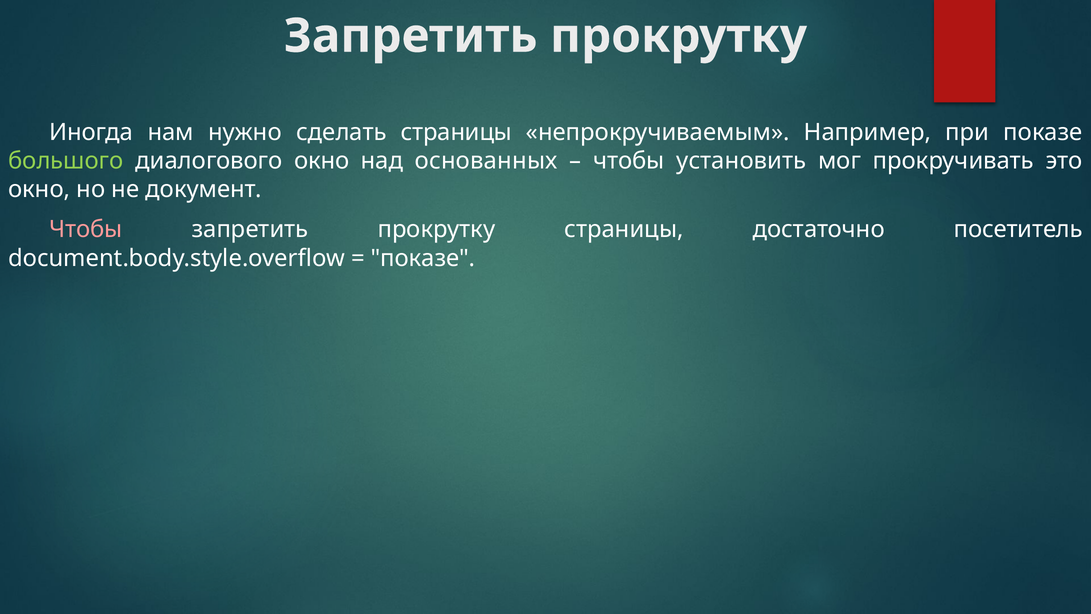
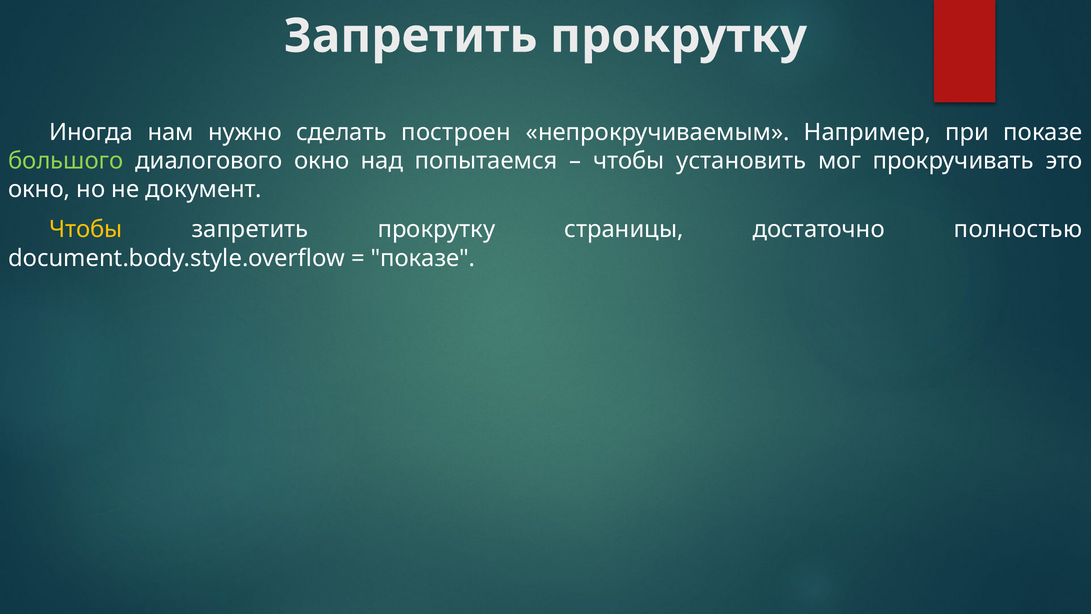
сделать страницы: страницы -> построен (456, 132)
основанных: основанных -> попытаемся (486, 161)
Чтобы colour: pink -> yellow (86, 229)
посетитель: посетитель -> полностью (1018, 229)
